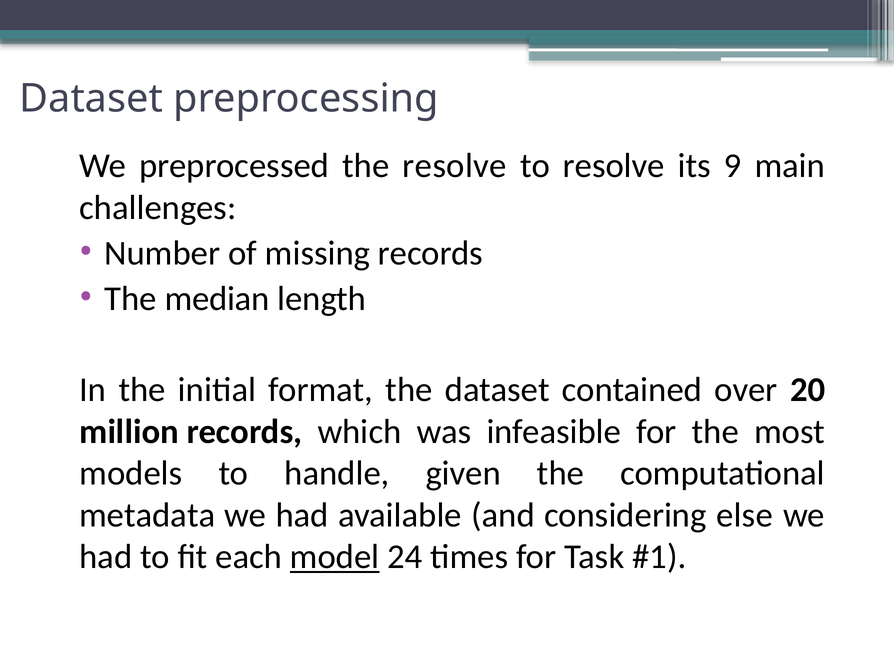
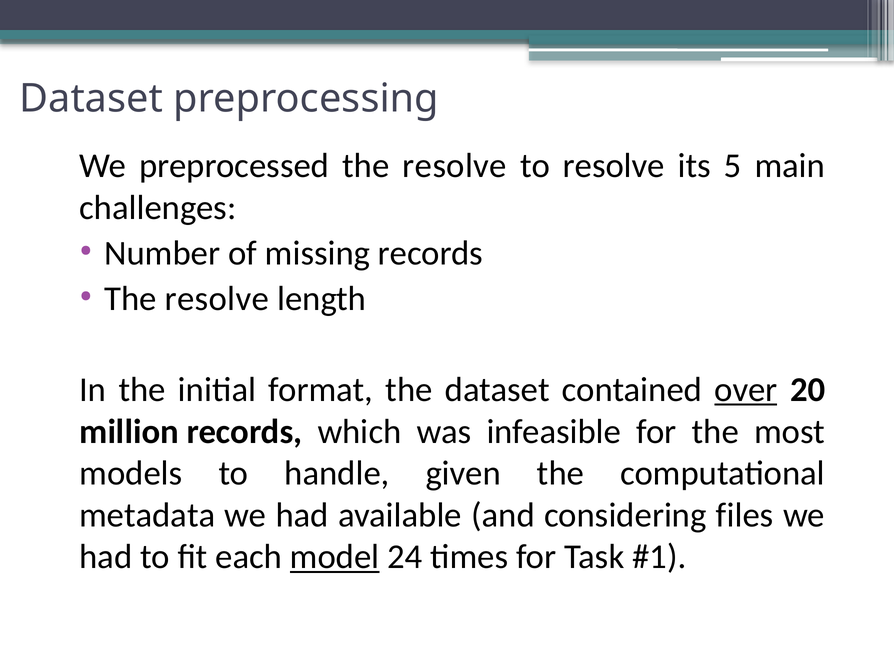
9: 9 -> 5 (733, 166)
median: median -> resolve (217, 299)
over underline: none -> present (746, 389)
else: else -> files (745, 515)
